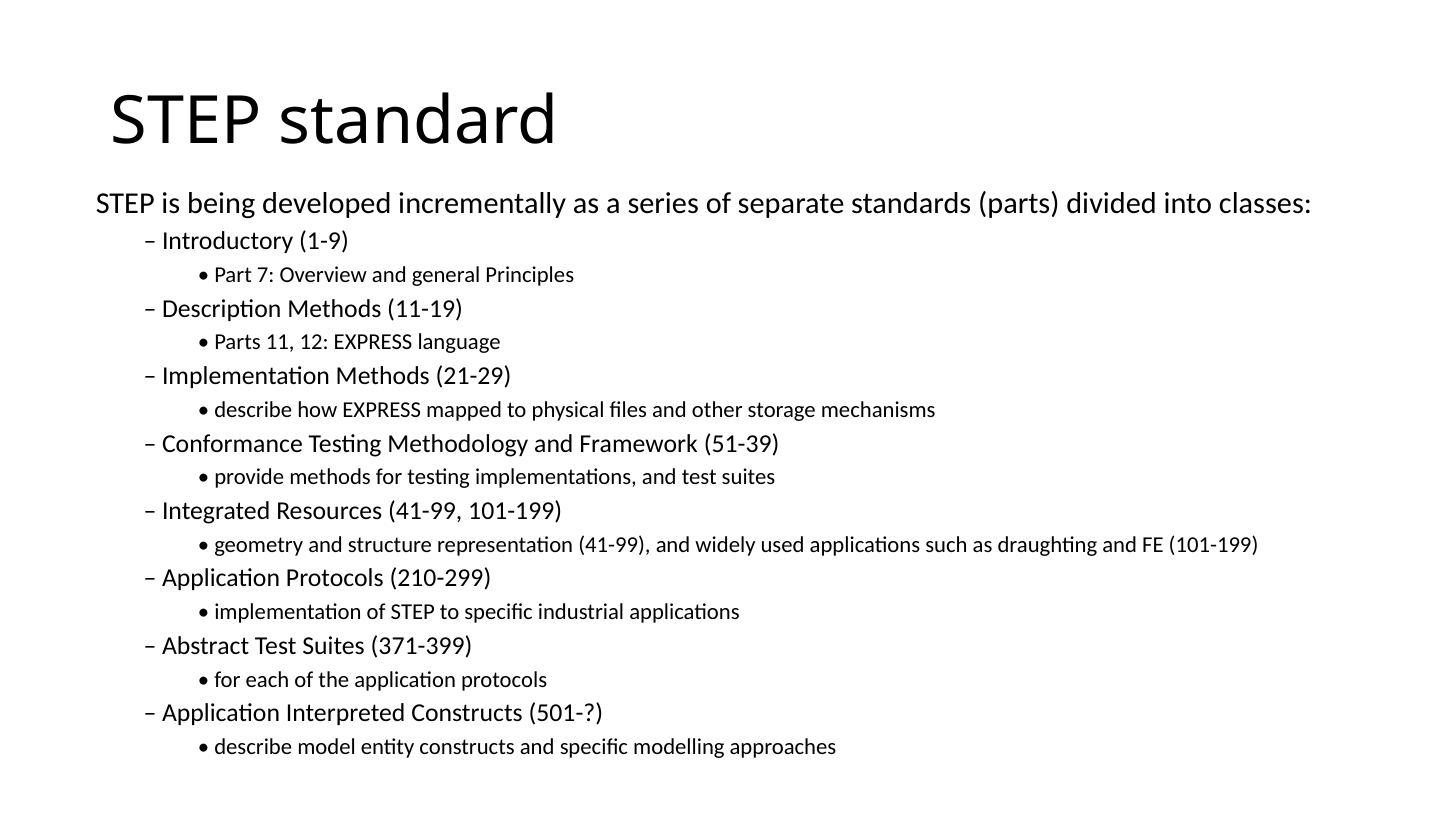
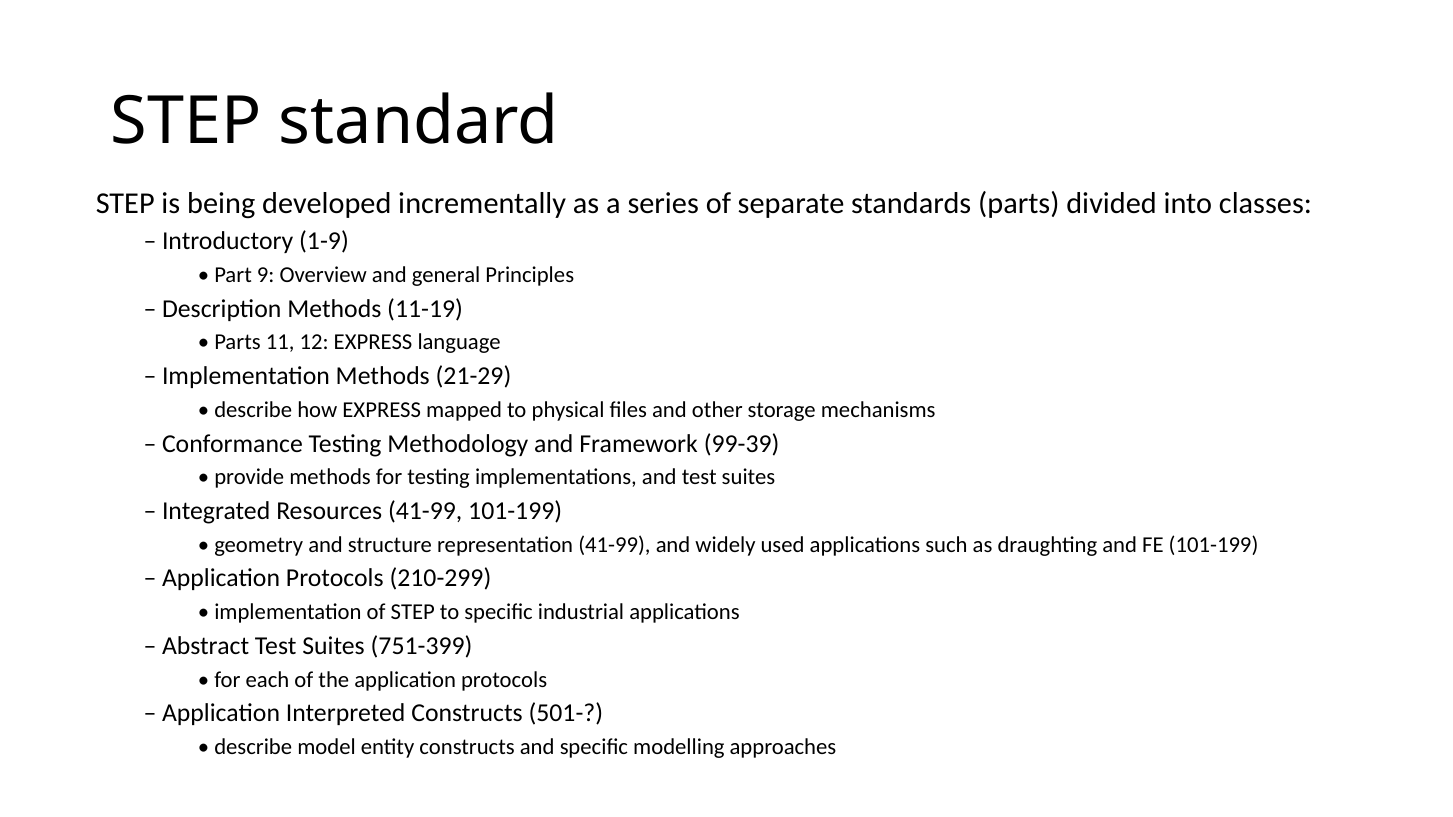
7: 7 -> 9 (266, 275)
51-39: 51-39 -> 99-39 (742, 444)
371-399: 371-399 -> 751-399 (422, 646)
